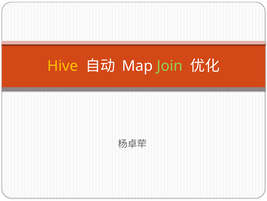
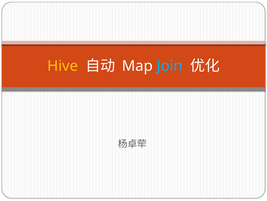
Join colour: light green -> light blue (170, 66)
